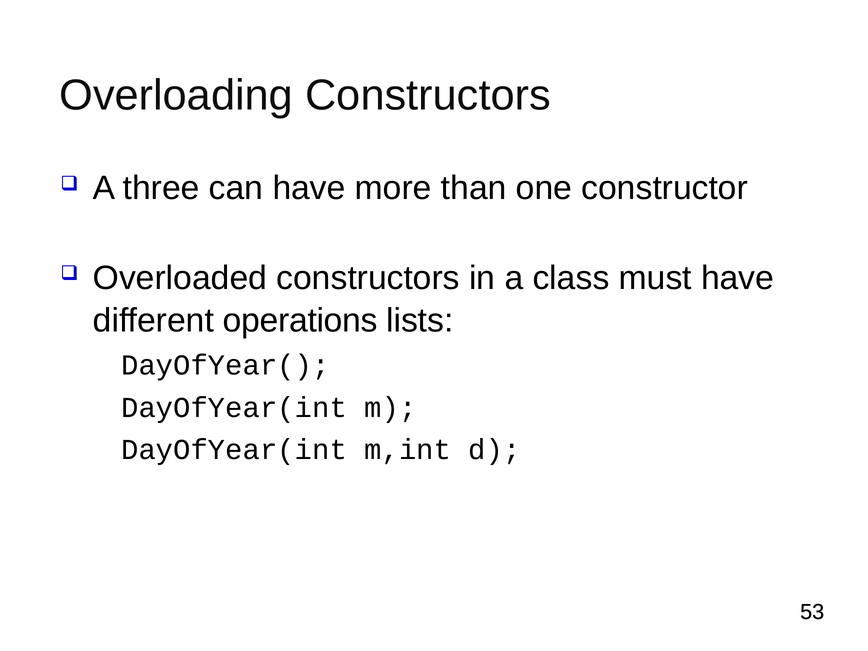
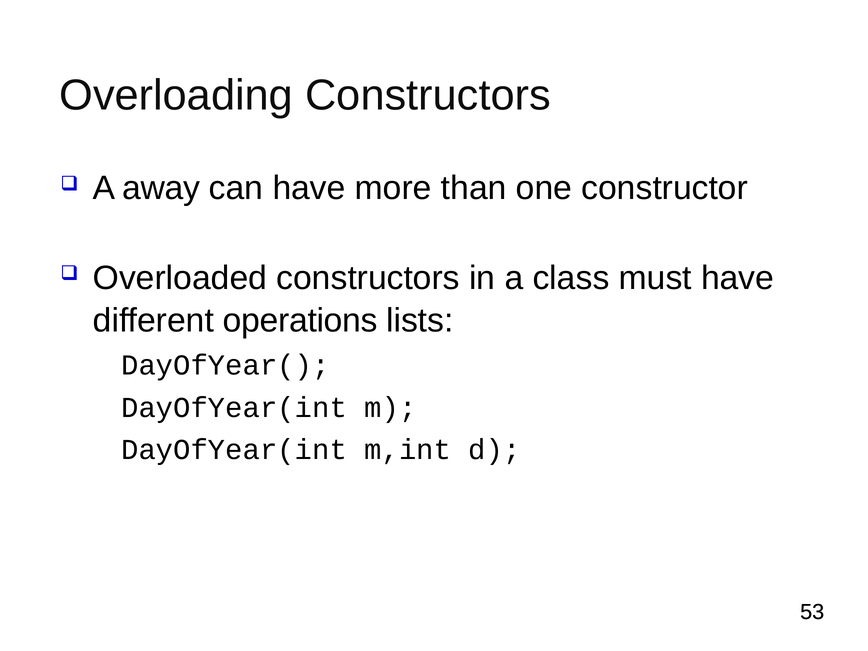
three: three -> away (161, 188)
